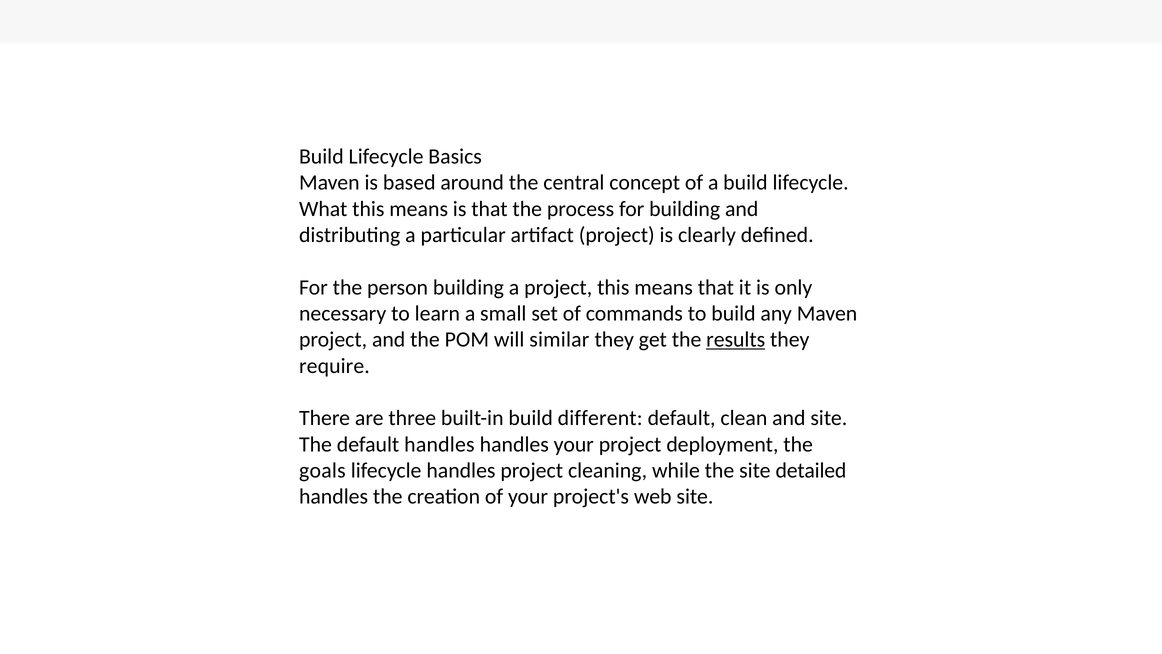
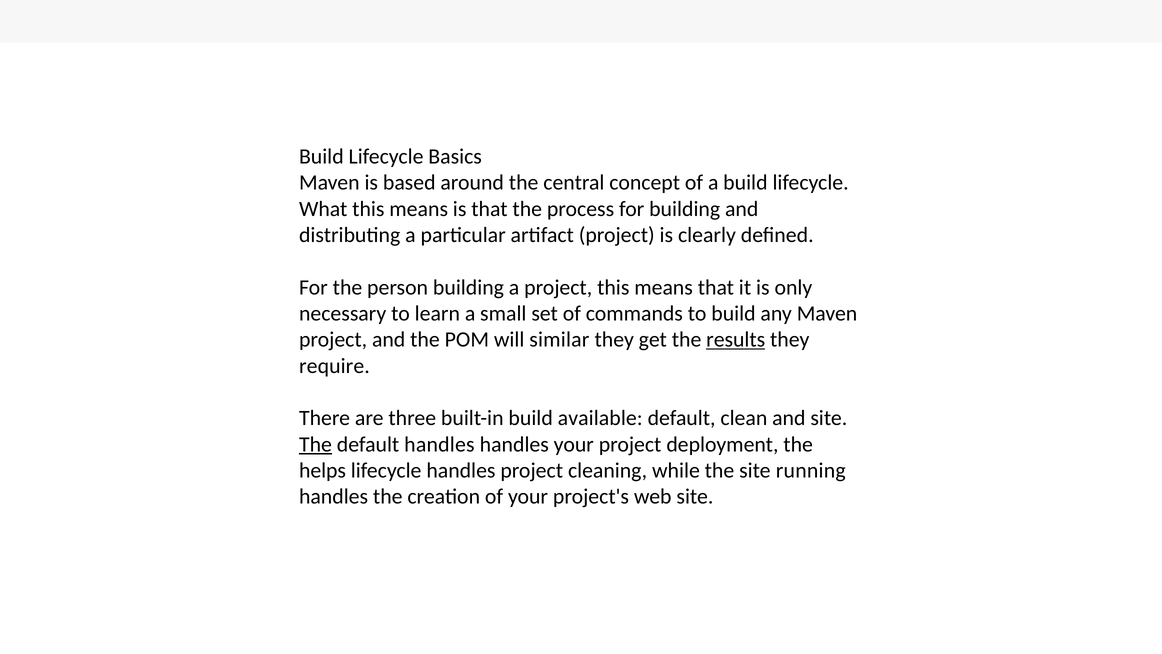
different: different -> available (600, 418)
The underline: none -> present (315, 444)
goals: goals -> helps (323, 470)
detailed: detailed -> running (811, 470)
